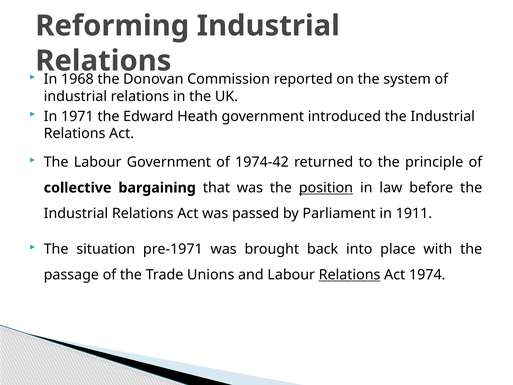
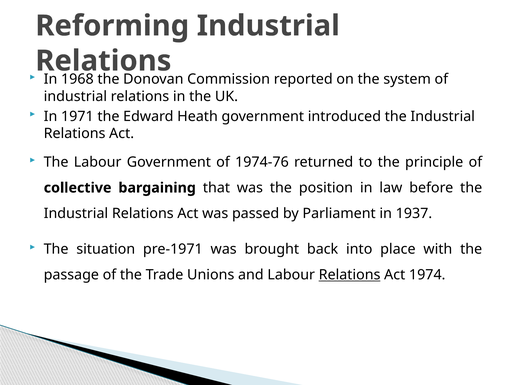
1974-42: 1974-42 -> 1974-76 (262, 162)
position underline: present -> none (326, 188)
1911: 1911 -> 1937 (414, 213)
